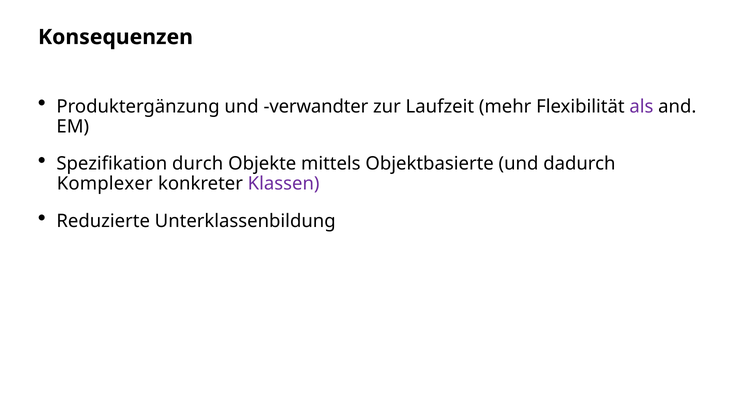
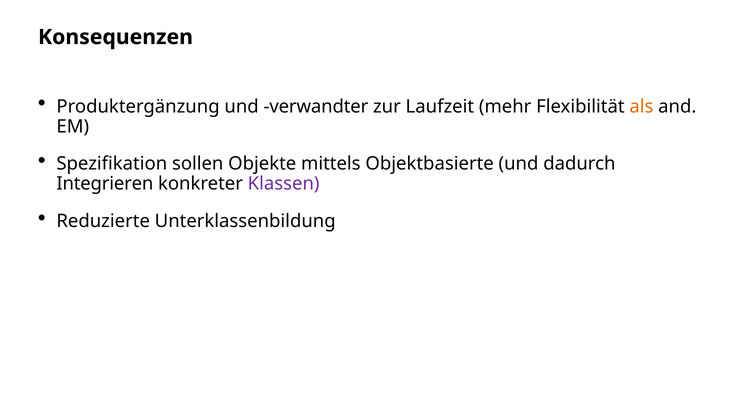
als colour: purple -> orange (641, 106)
durch: durch -> sollen (198, 164)
Komplexer: Komplexer -> Integrieren (105, 184)
